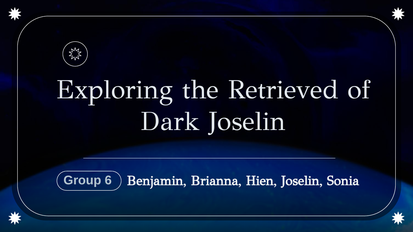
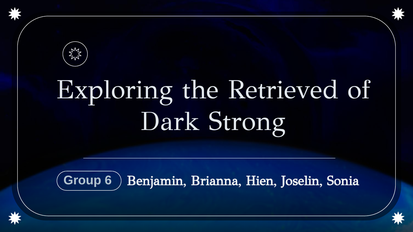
Dark Joselin: Joselin -> Strong (247, 122)
